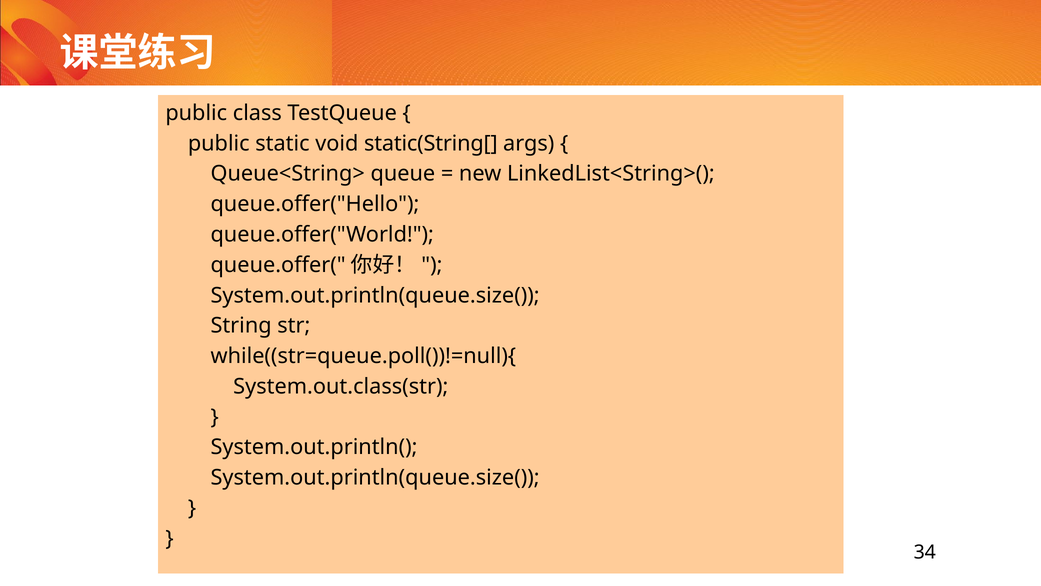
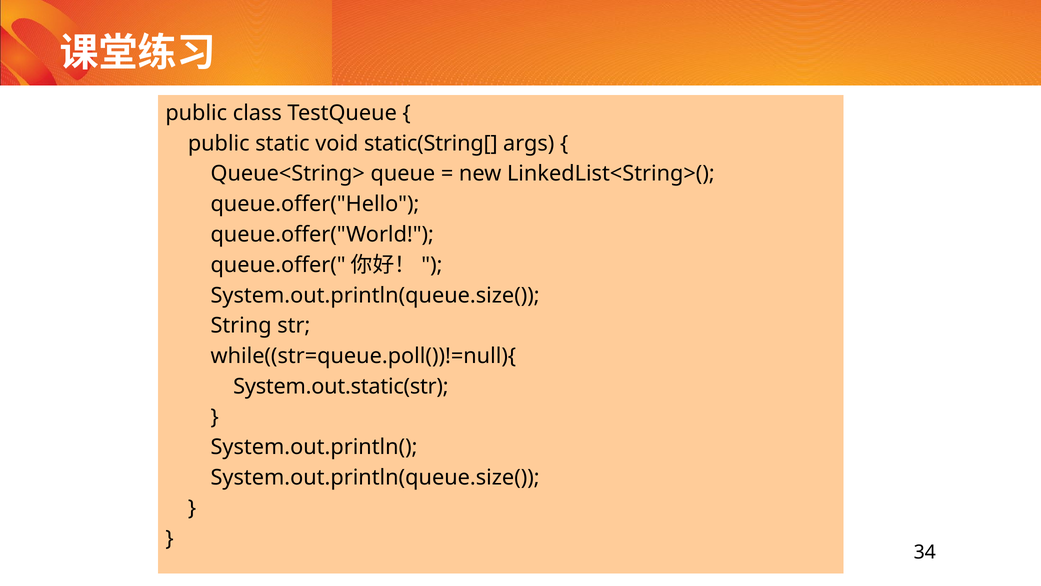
System.out.class(str: System.out.class(str -> System.out.static(str (341, 386)
